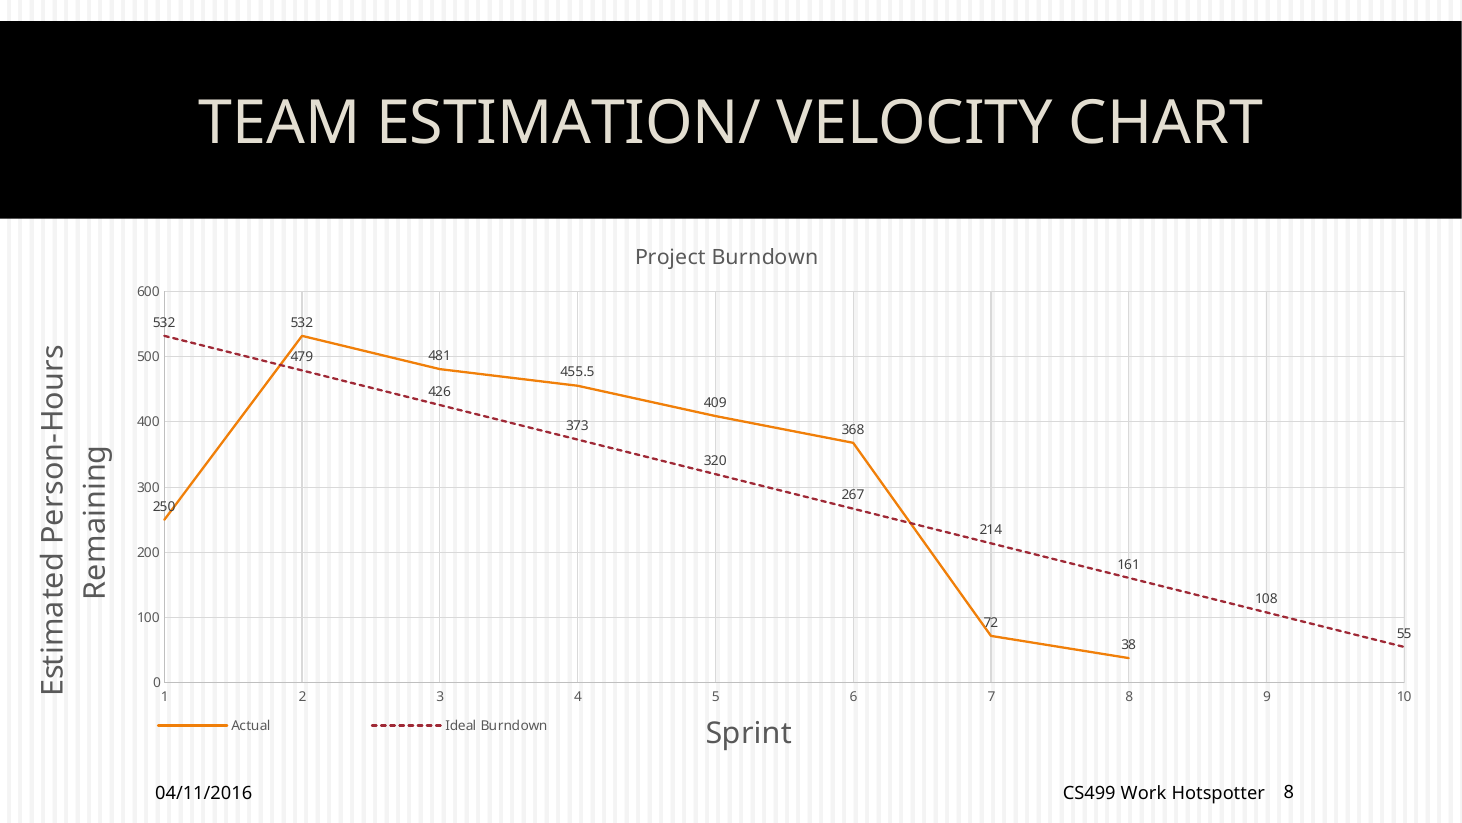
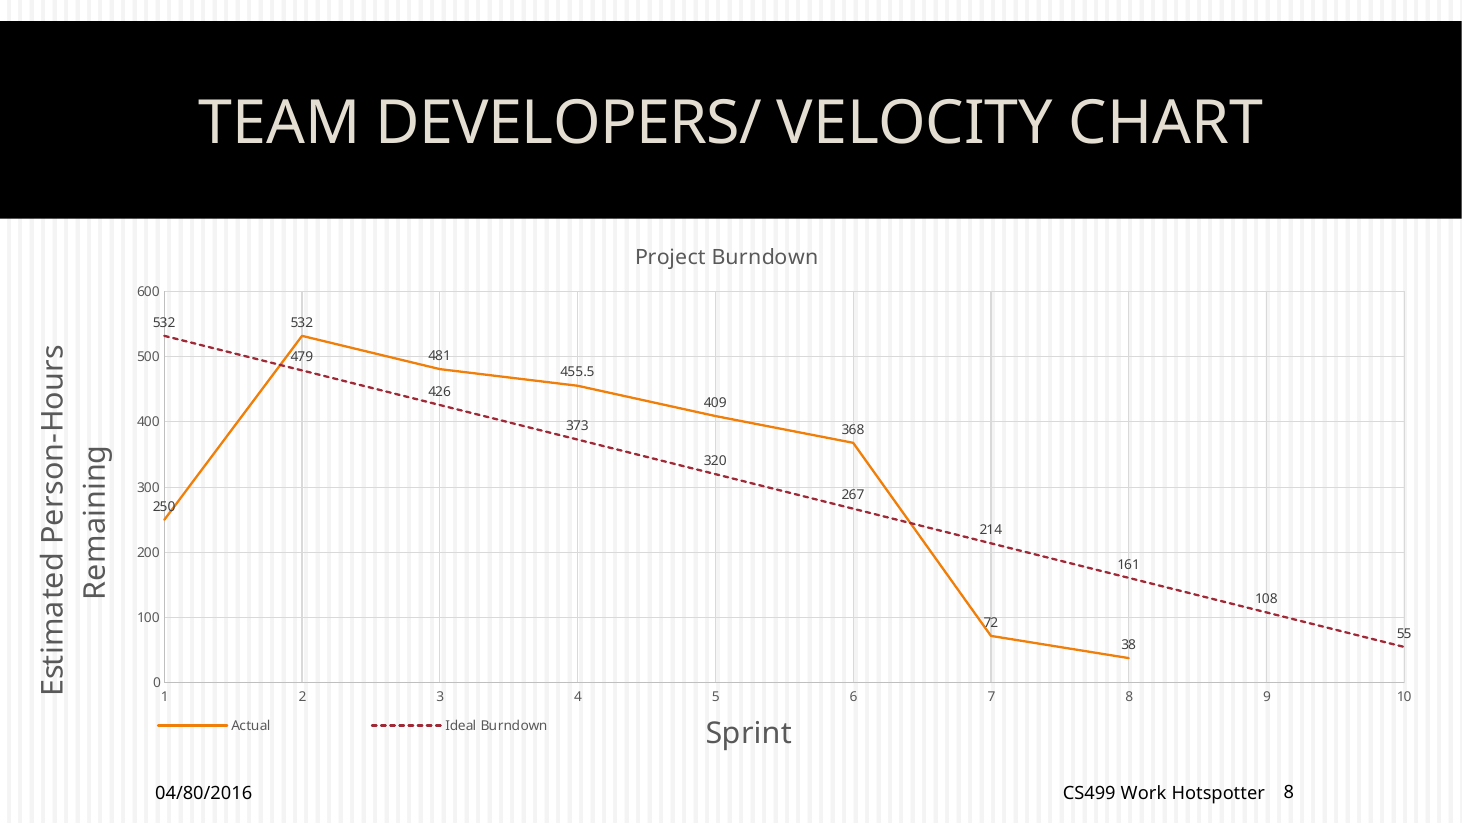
ESTIMATION/: ESTIMATION/ -> DEVELOPERS/ (569, 123)
04/11/2016: 04/11/2016 -> 04/80/2016 (204, 793)
